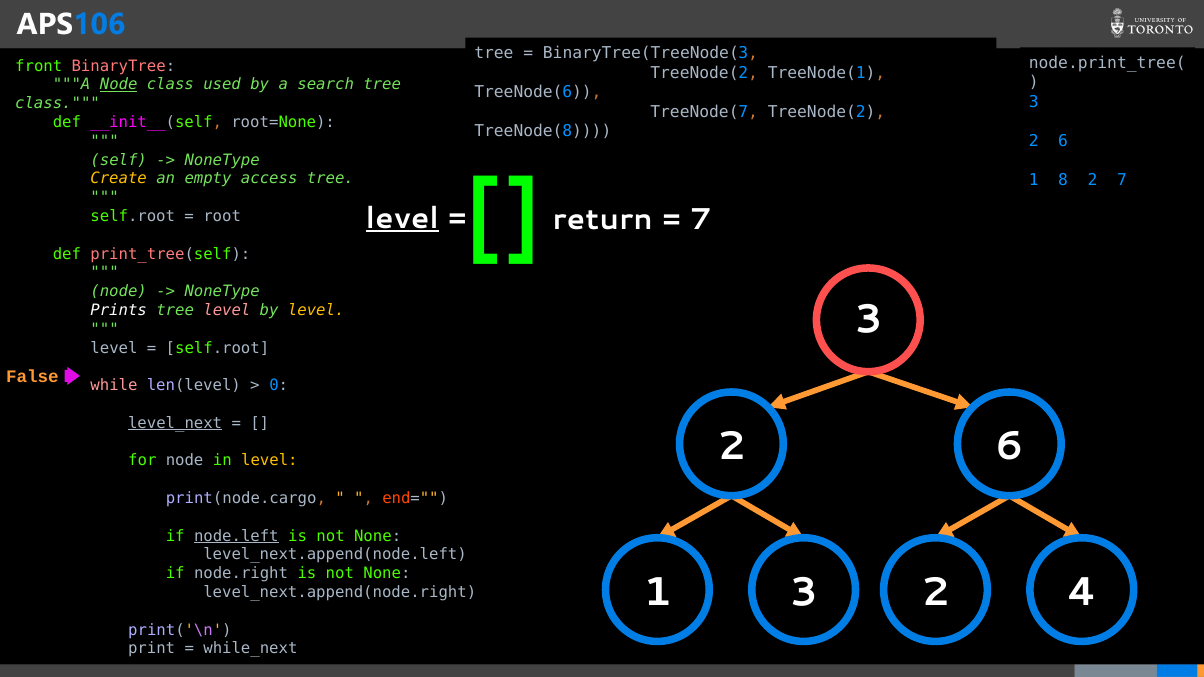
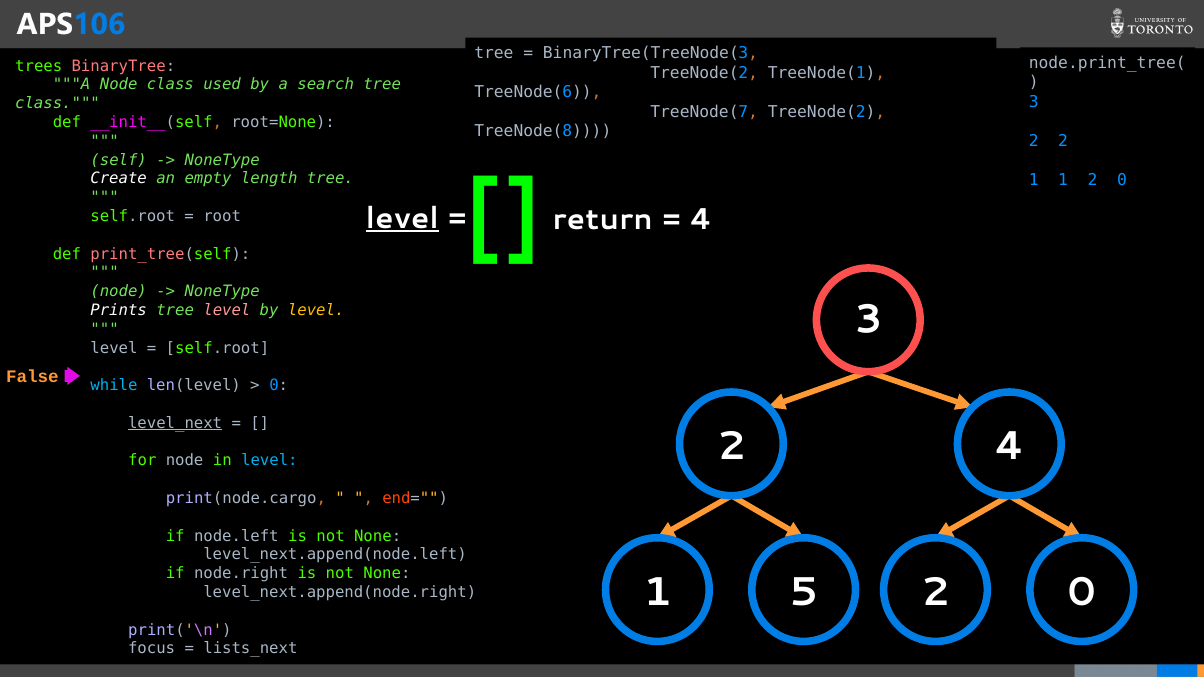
front: front -> trees (39, 66)
Node underline: present -> none (119, 85)
6: 6 -> 2 (1063, 141)
Create colour: yellow -> white (119, 179)
access: access -> length (269, 179)
1 8: 8 -> 1 (1063, 180)
7: 7 -> 0 (1122, 180)
7: 7 -> 4 (701, 219)
while colour: pink -> light blue (114, 386)
6: 6 -> 4 (1010, 447)
level colour: yellow -> light blue (269, 461)
node.left underline: present -> none (236, 536)
1 3: 3 -> 5 (804, 592)
4: 4 -> 0 (1082, 592)
print: print -> focus (152, 649)
while_next: while_next -> lists_next (250, 649)
